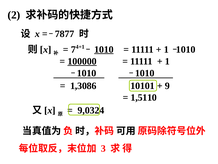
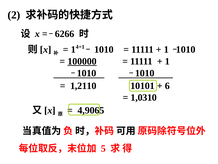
7877: 7877 -> 6266 (65, 34)
7: 7 -> 1 (73, 49)
1010 underline: present -> none (104, 49)
1,3086: 1,3086 -> 1,2110 (83, 86)
9: 9 -> 6 (167, 86)
1,5110: 1,5110 -> 1,0310 (144, 97)
9,0324: 9,0324 -> 4,9065 (91, 110)
3: 3 -> 5 (103, 148)
